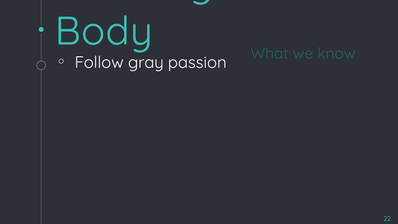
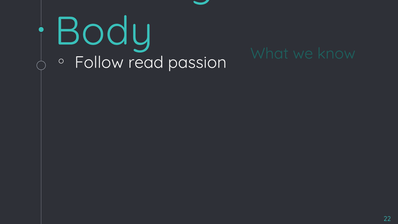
gray: gray -> read (146, 62)
